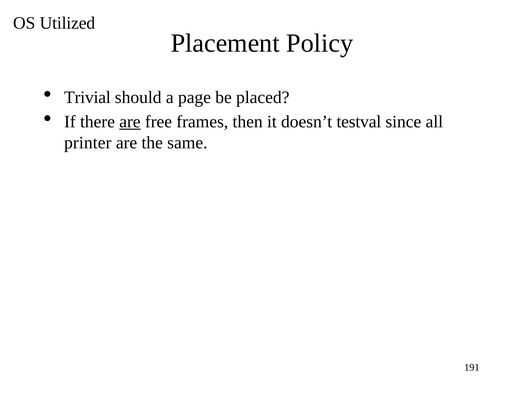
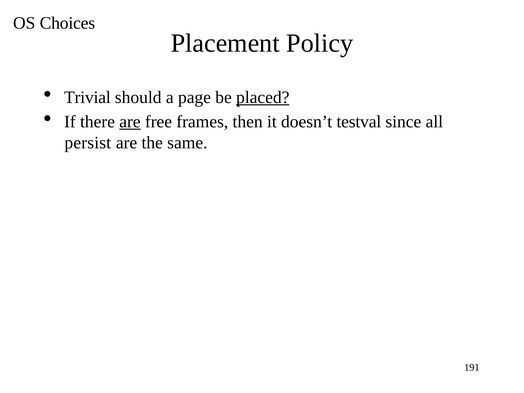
Utilized: Utilized -> Choices (67, 23)
placed underline: none -> present (263, 97)
printer: printer -> persist (88, 143)
